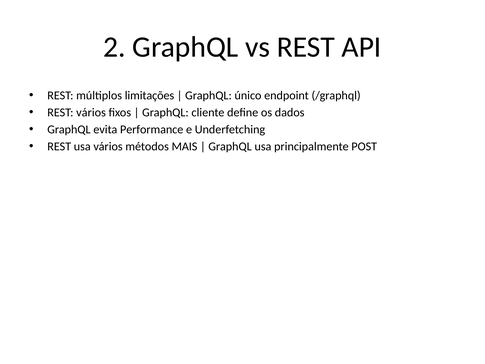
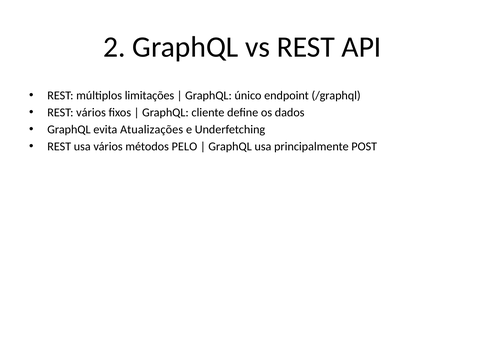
Performance: Performance -> Atualizações (152, 129)
MAIS: MAIS -> PELO (184, 146)
